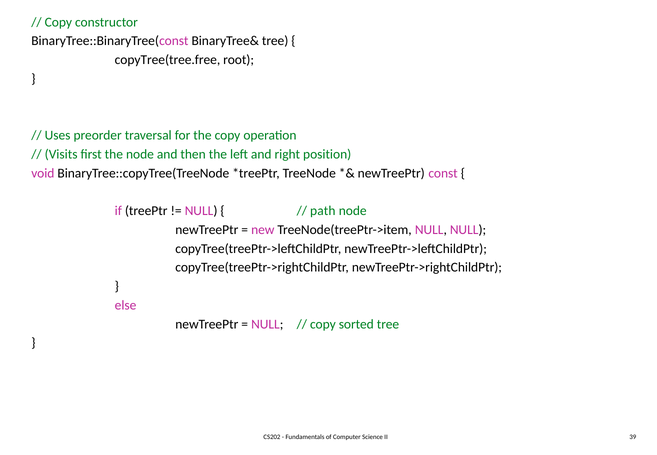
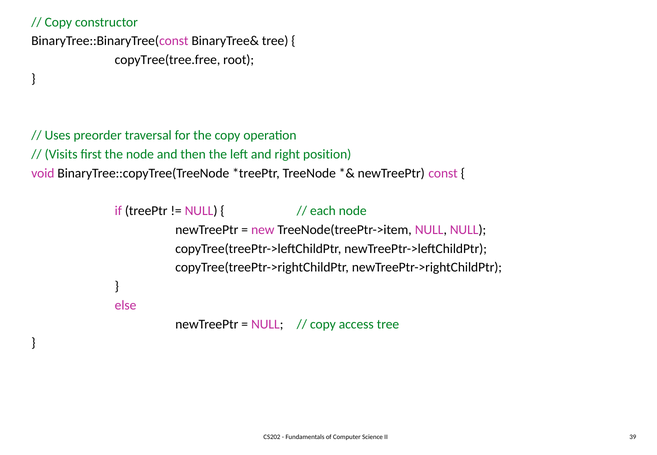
path: path -> each (323, 211)
sorted: sorted -> access (356, 324)
